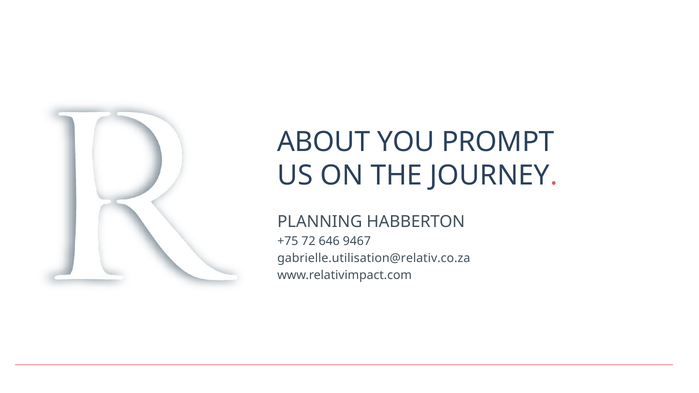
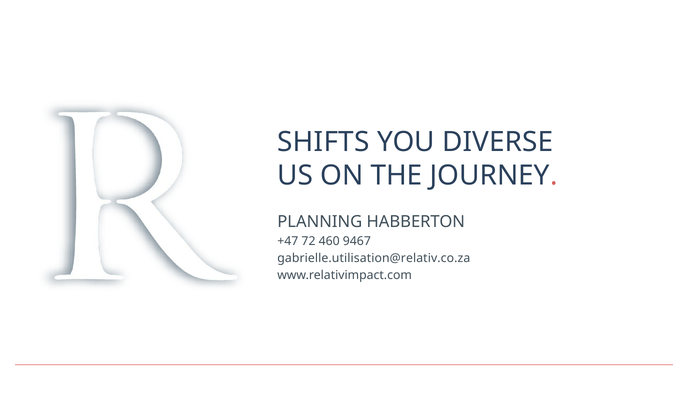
ABOUT: ABOUT -> SHIFTS (323, 142)
PROMPT: PROMPT -> DIVERSE (498, 142)
+75: +75 -> +47 (288, 241)
646: 646 -> 460 (329, 241)
